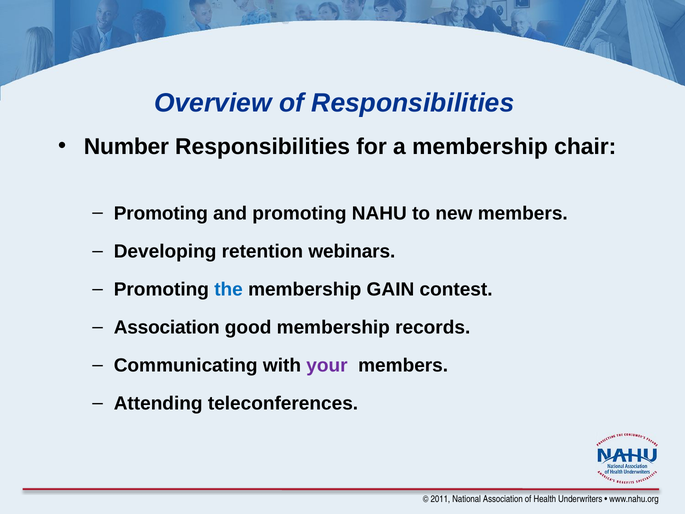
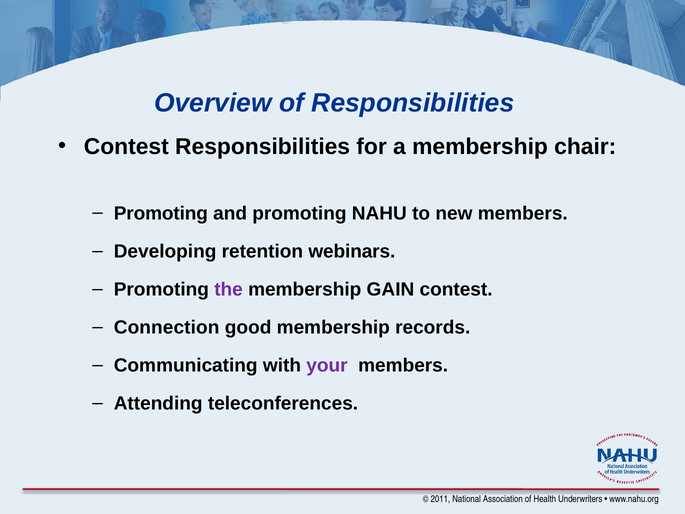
Number: Number -> Contest (126, 147)
the colour: blue -> purple (229, 289)
Association: Association -> Connection (167, 327)
